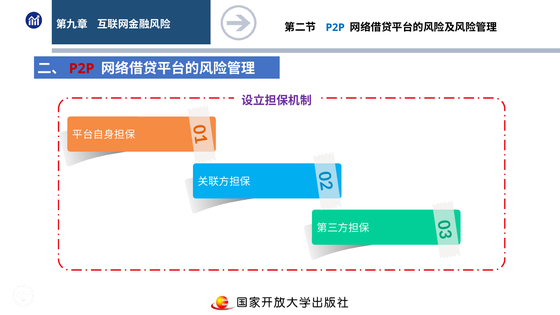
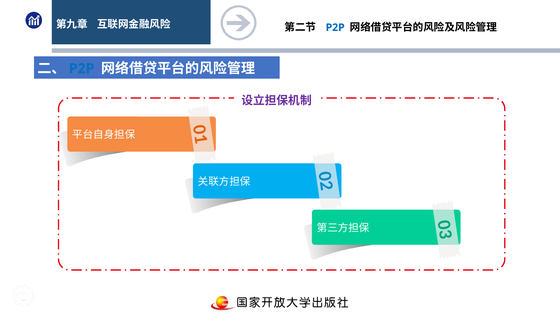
P2P colour: red -> blue (82, 69)
